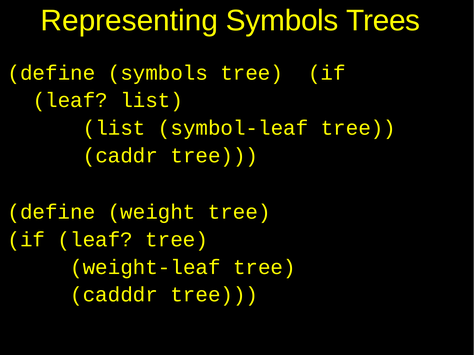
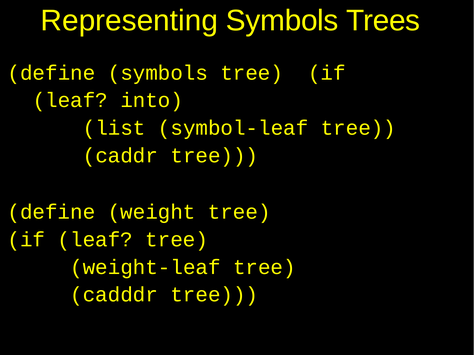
leaf list: list -> into (152, 100)
